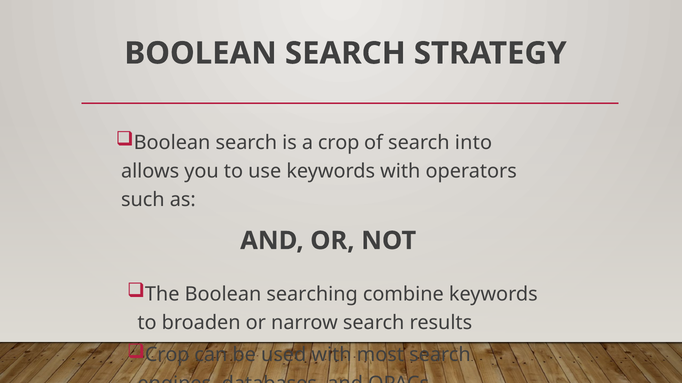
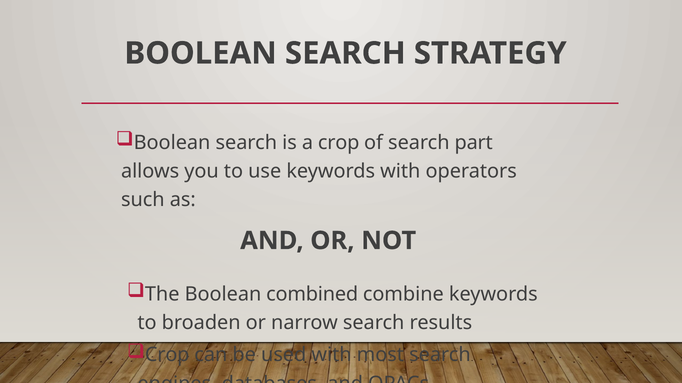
into: into -> part (474, 143)
searching: searching -> combined (312, 295)
